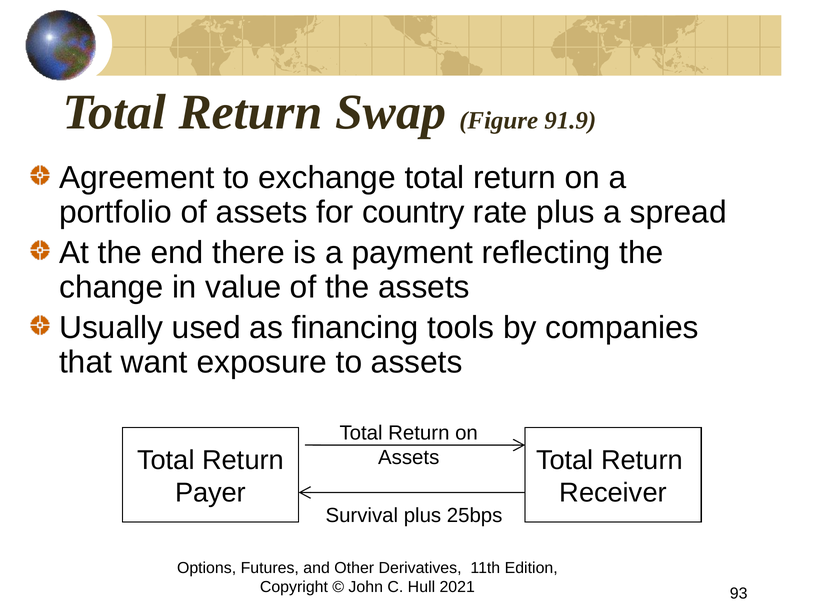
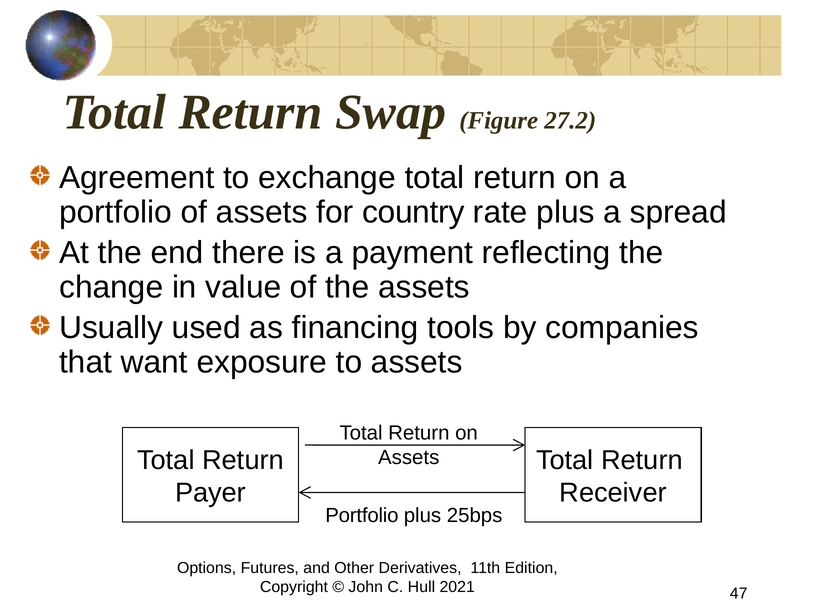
91.9: 91.9 -> 27.2 (570, 121)
Survival: Survival -> Portfolio (362, 515)
93: 93 -> 47 (739, 593)
